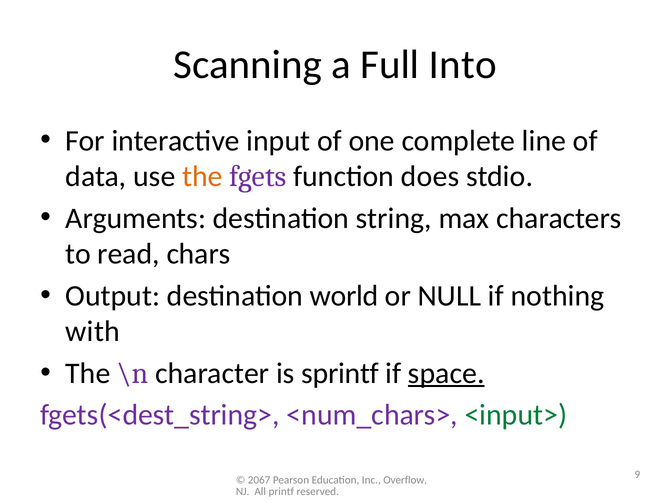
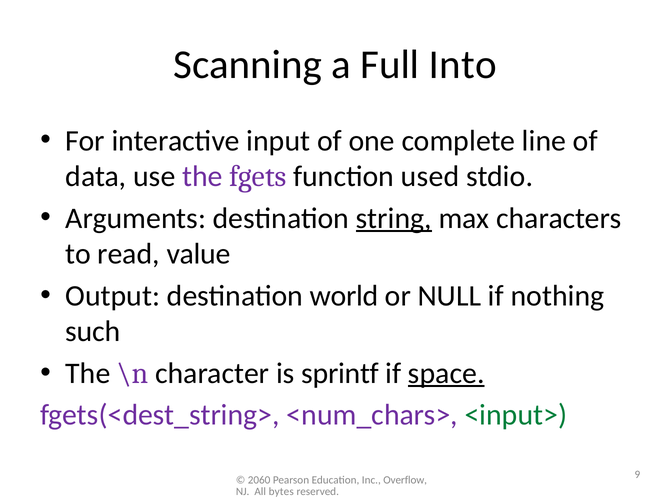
the colour: orange -> purple (202, 177)
does: does -> used (430, 177)
string underline: none -> present (394, 218)
chars: chars -> value (199, 254)
with: with -> such (93, 332)
2067: 2067 -> 2060 (259, 480)
printf: printf -> bytes (281, 492)
